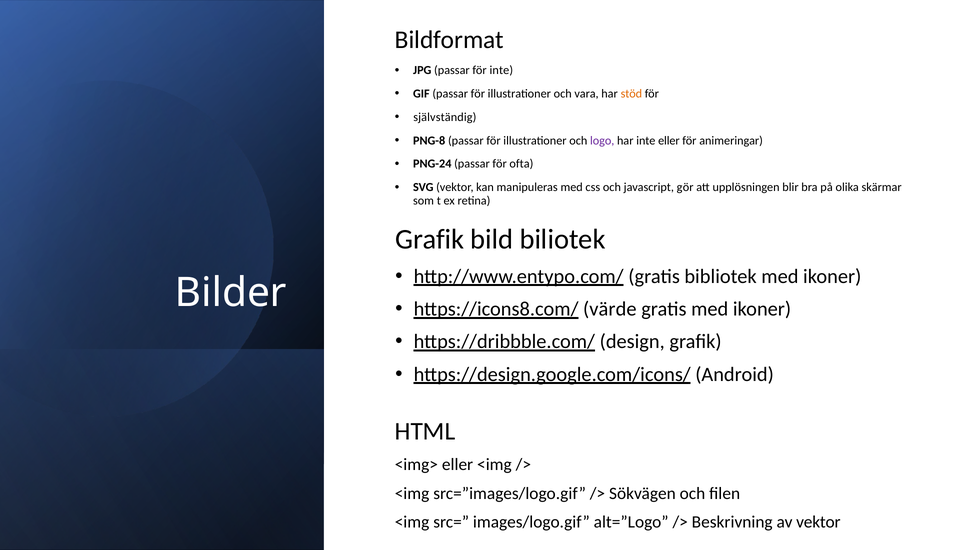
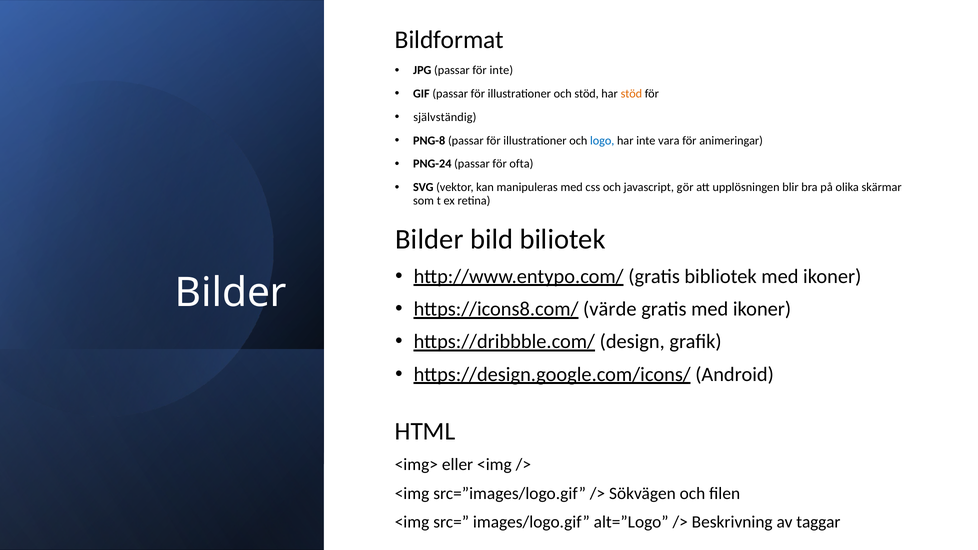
och vara: vara -> stöd (587, 94)
logo colour: purple -> blue (602, 141)
inte eller: eller -> vara (669, 141)
Grafik: Grafik -> Bilder (430, 239)
av vektor: vektor -> taggar (818, 522)
